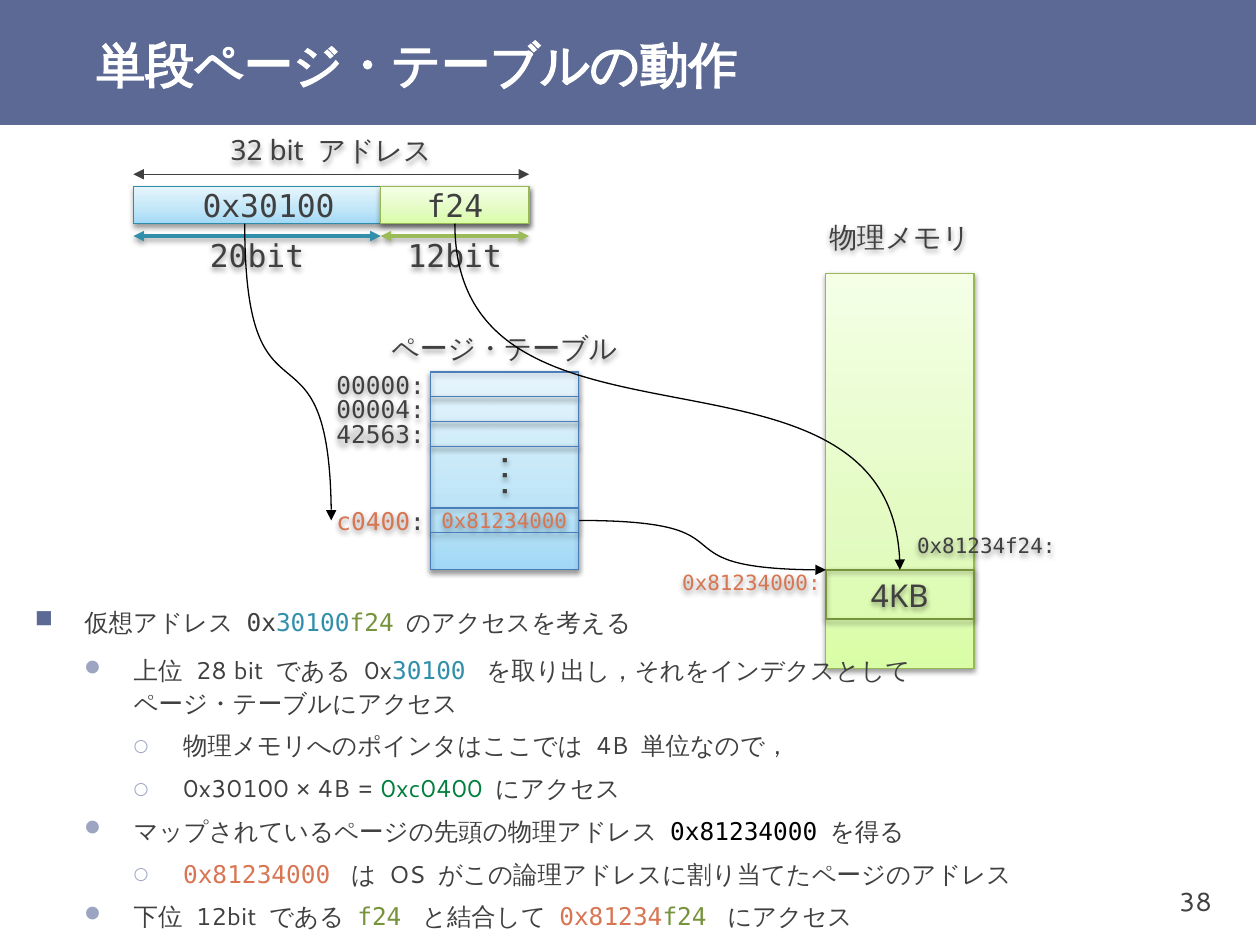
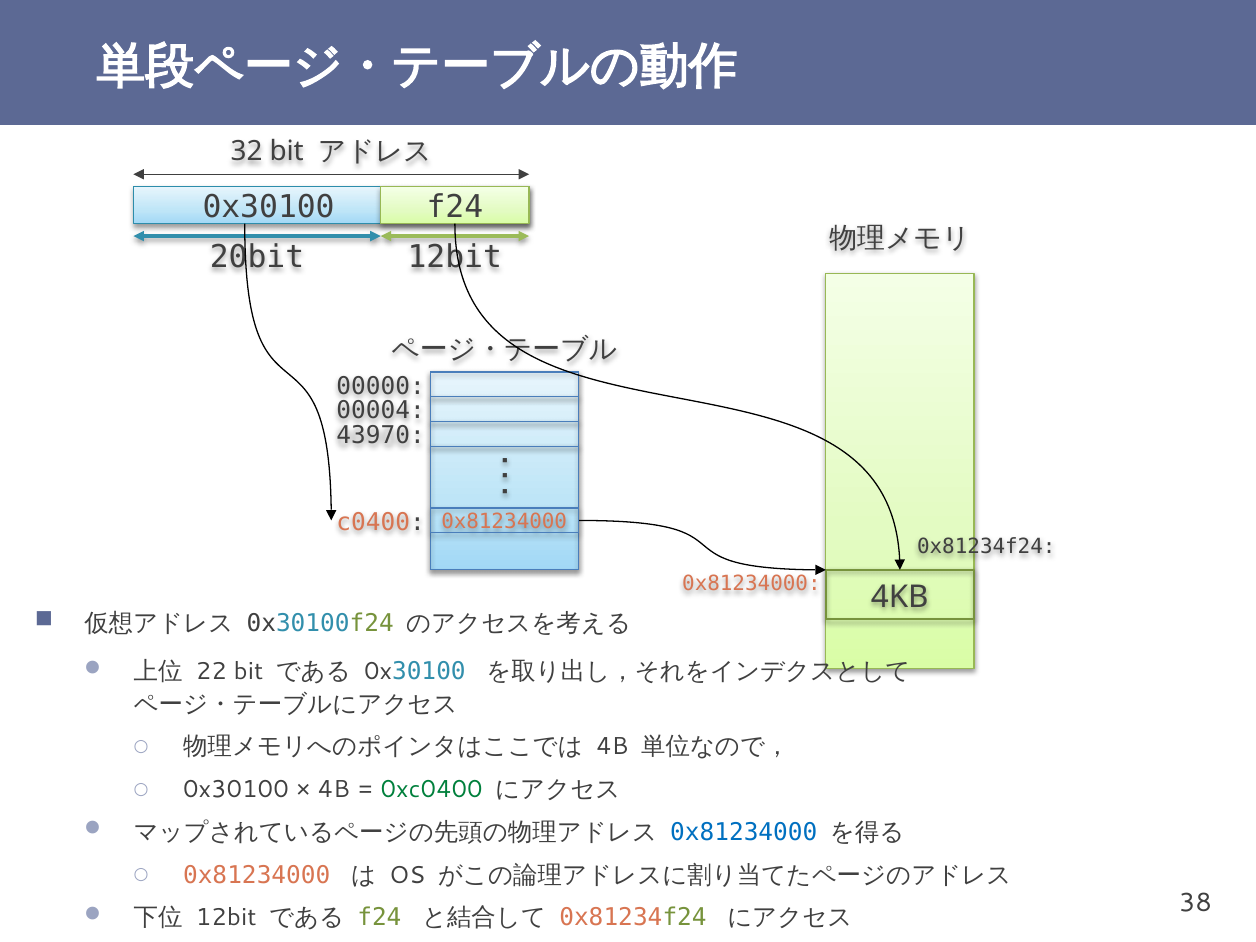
42563: 42563 -> 43970 (381, 436)
28: 28 -> 22 (211, 672)
0x81234000 colour: black -> blue (744, 832)
